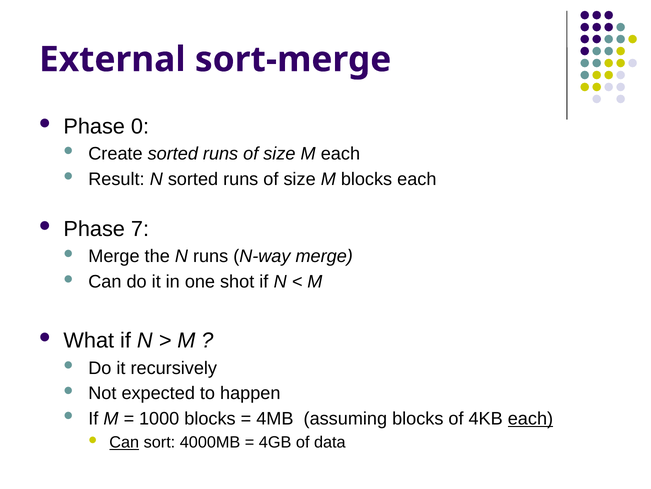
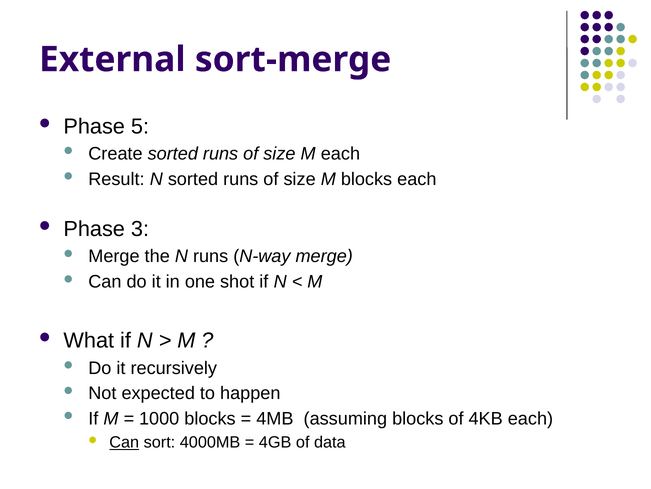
0: 0 -> 5 (140, 126)
7: 7 -> 3 (140, 229)
each underline: present -> none (530, 418)
